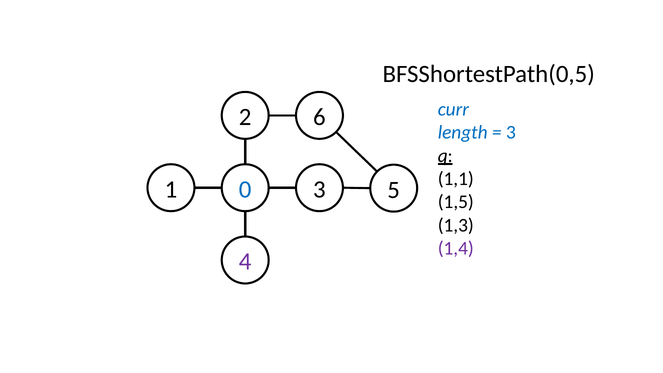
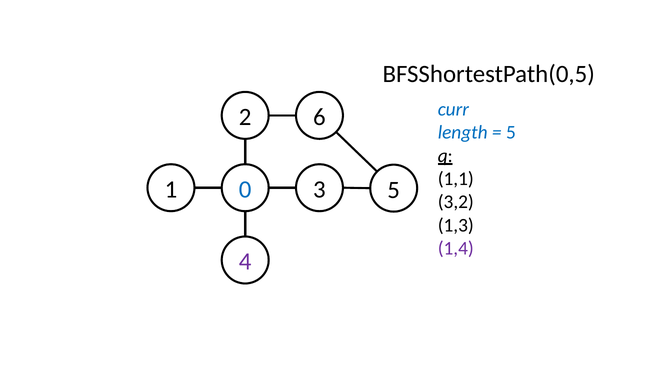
3: 3 -> 5 (511, 132)
1,5: 1,5 -> 3,2 (456, 202)
